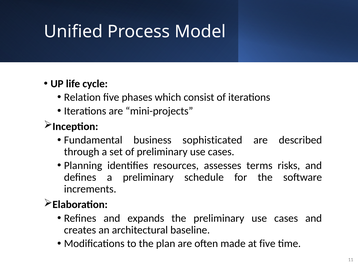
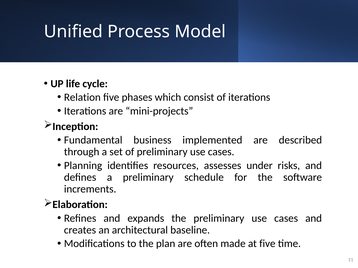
sophisticated: sophisticated -> implemented (212, 140)
terms: terms -> under (260, 166)
